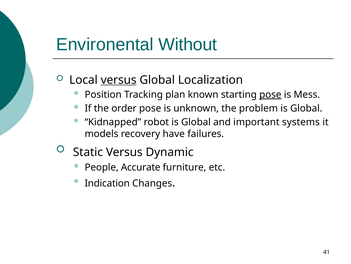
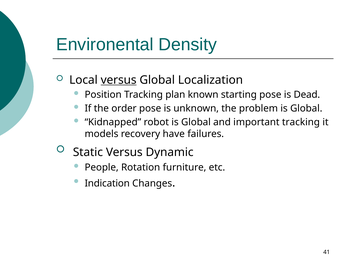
Without: Without -> Density (188, 44)
pose underline: present -> none (270, 94)
Mess: Mess -> Dead (307, 94)
important systems: systems -> tracking (301, 122)
Accurate: Accurate -> Rotation (141, 167)
